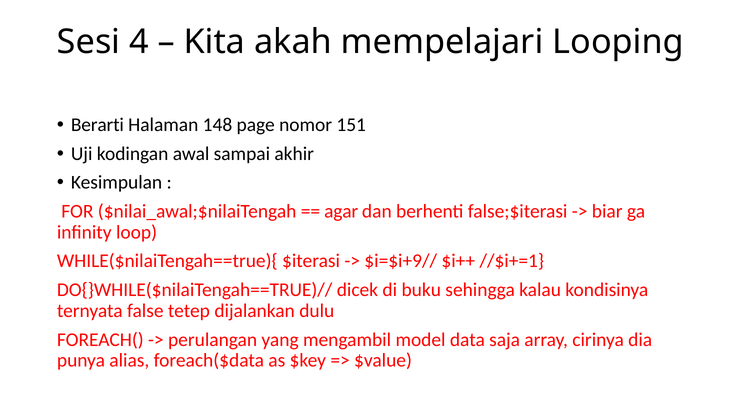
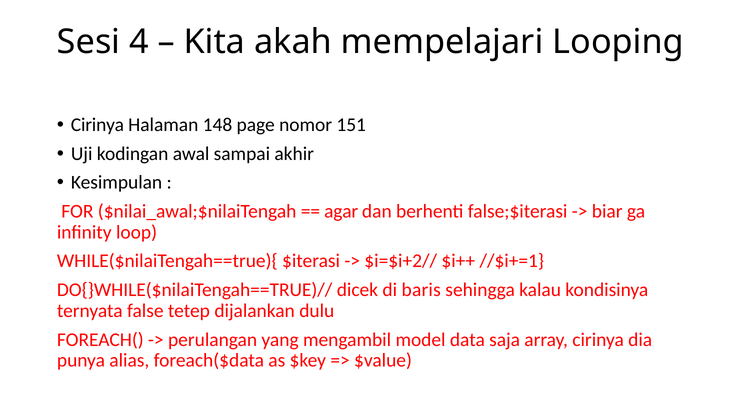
Berarti: Berarti -> Cirinya (97, 125)
$i=$i+9//: $i=$i+9// -> $i=$i+2// (401, 261)
buku: buku -> baris (421, 290)
